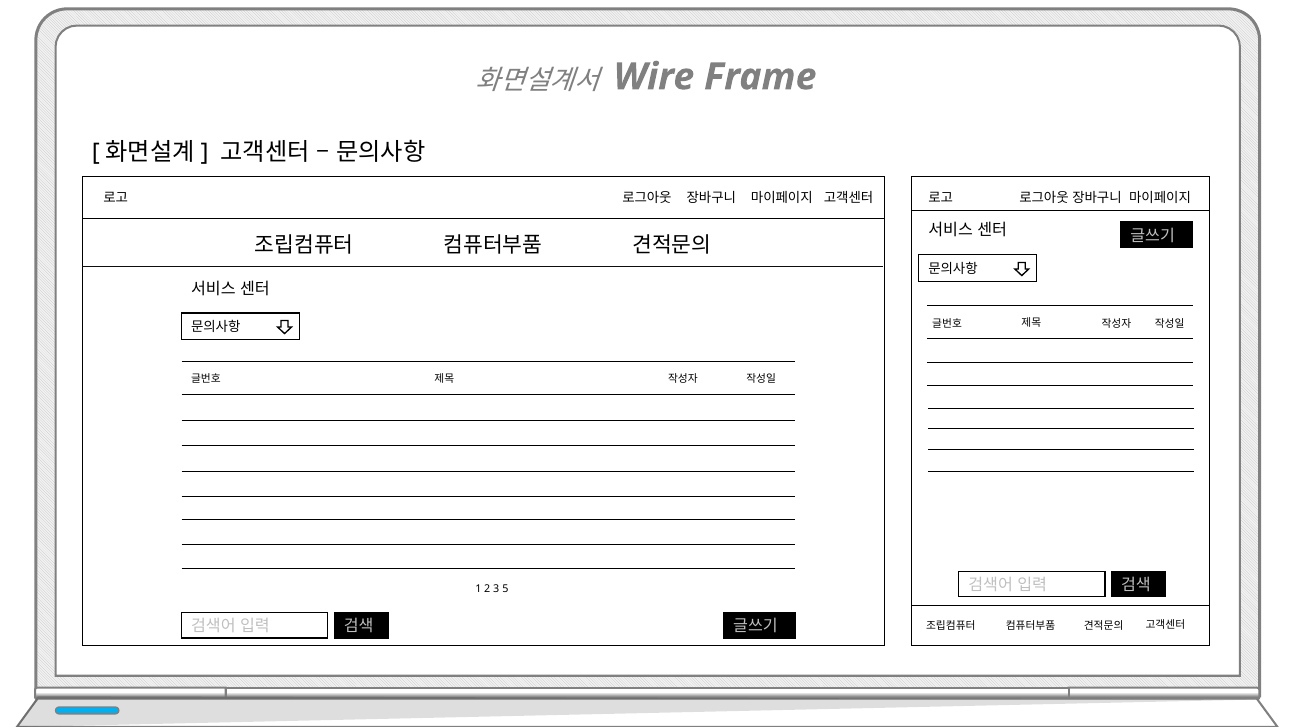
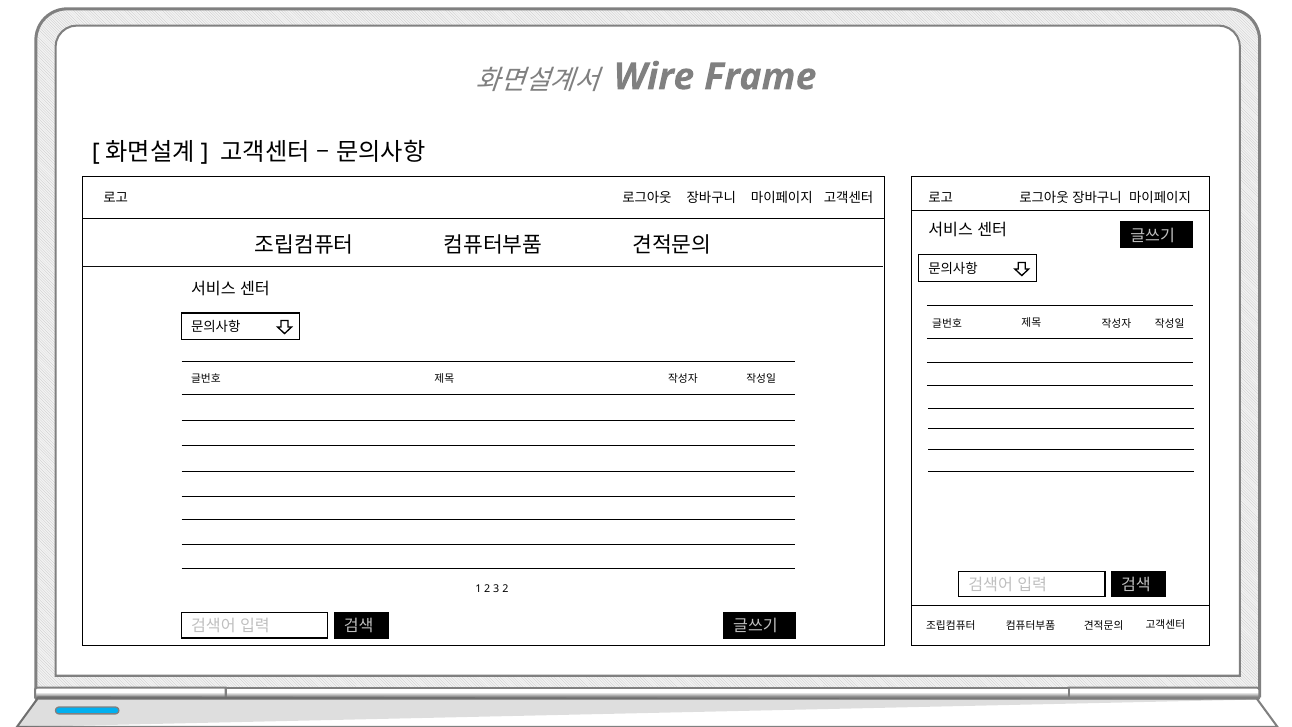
3 5: 5 -> 2 (505, 589)
